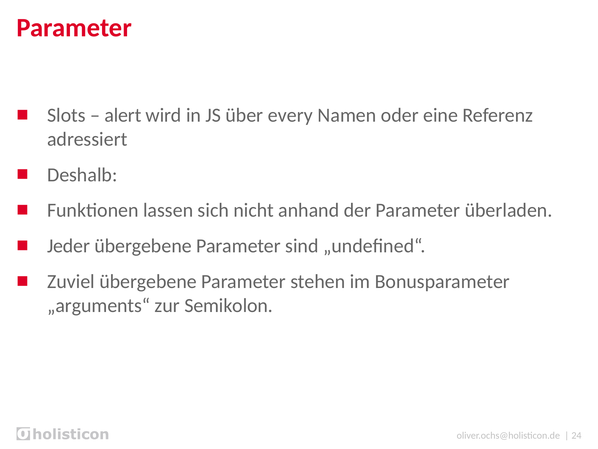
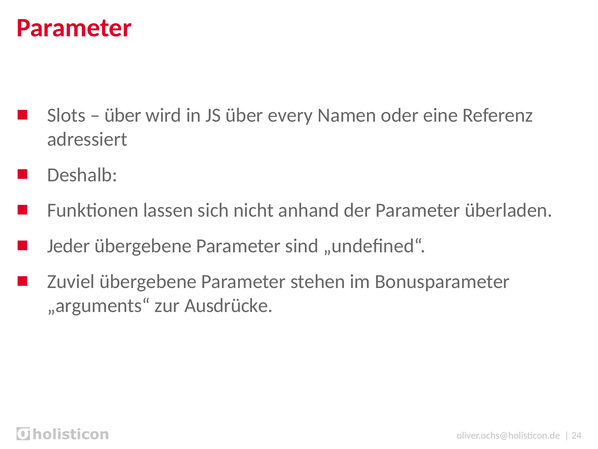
alert: alert -> über (123, 115)
Semikolon: Semikolon -> Ausdrücke (229, 305)
